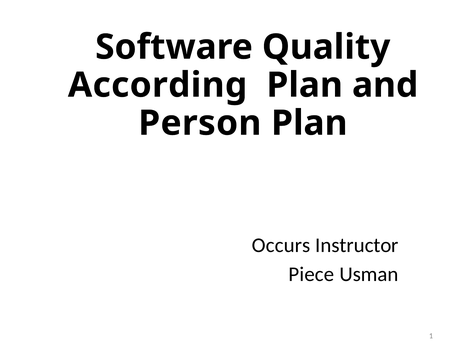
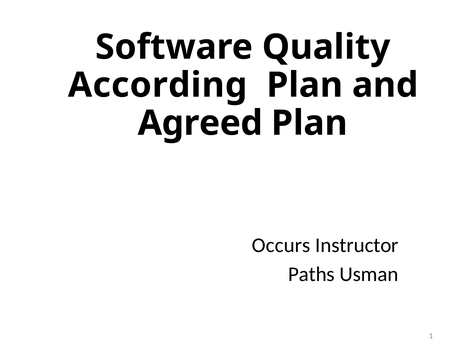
Person: Person -> Agreed (200, 123)
Piece: Piece -> Paths (312, 275)
